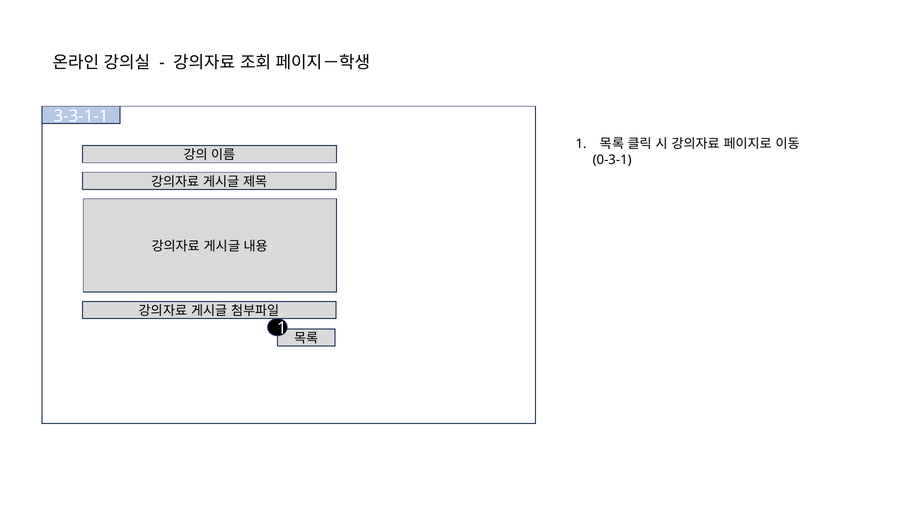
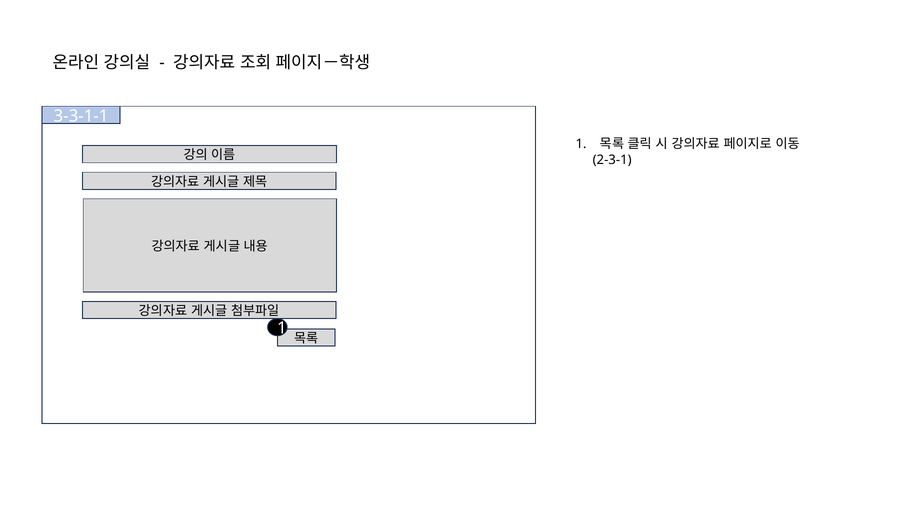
0-3-1: 0-3-1 -> 2-3-1 (612, 160)
